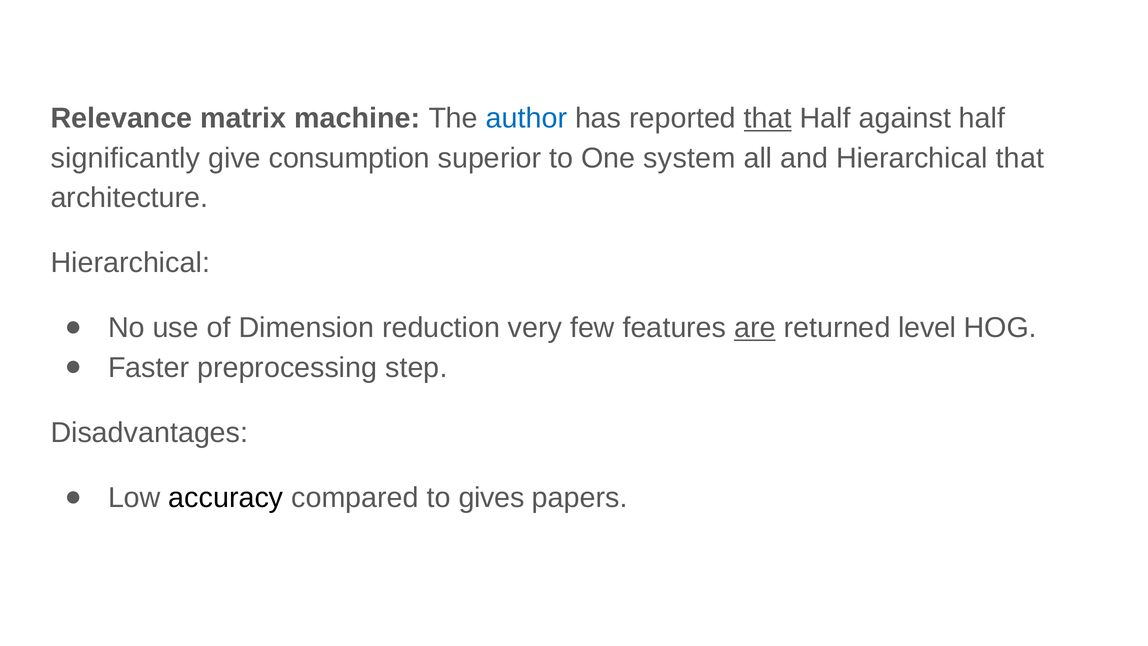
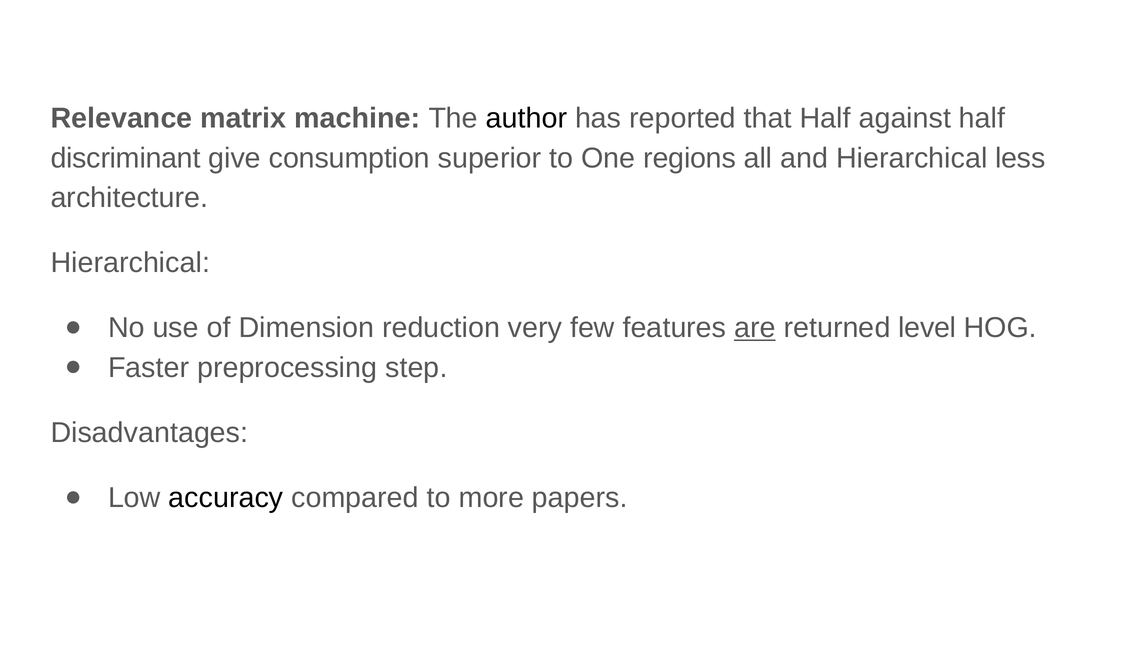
author colour: blue -> black (526, 118)
that underline: present -> none (768, 118)
significantly: significantly -> discriminant (126, 158)
system: system -> regions (690, 158)
Hierarchical that: that -> less (1020, 158)
gives: gives -> more (491, 498)
